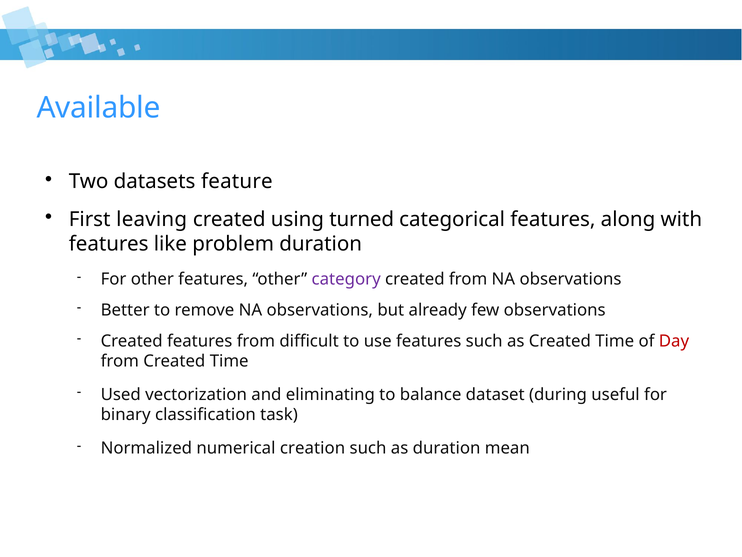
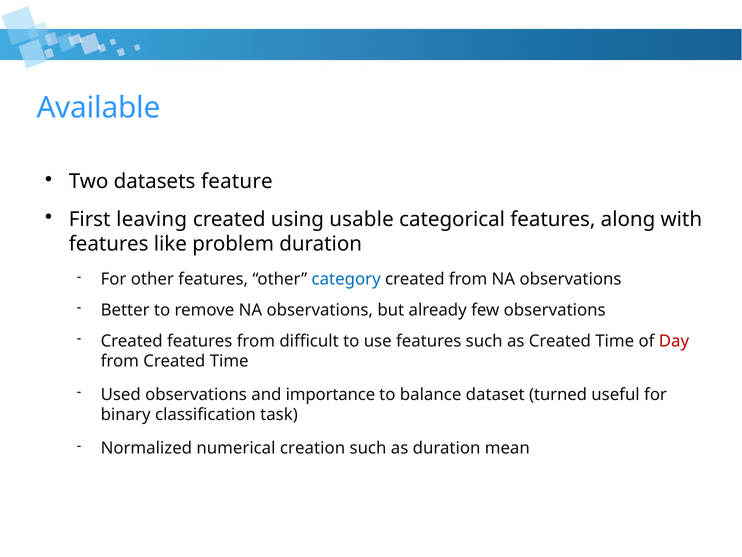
turned: turned -> usable (361, 219)
category colour: purple -> blue (346, 279)
Used vectorization: vectorization -> observations (196, 394)
eliminating: eliminating -> importance (330, 394)
during: during -> turned (558, 394)
